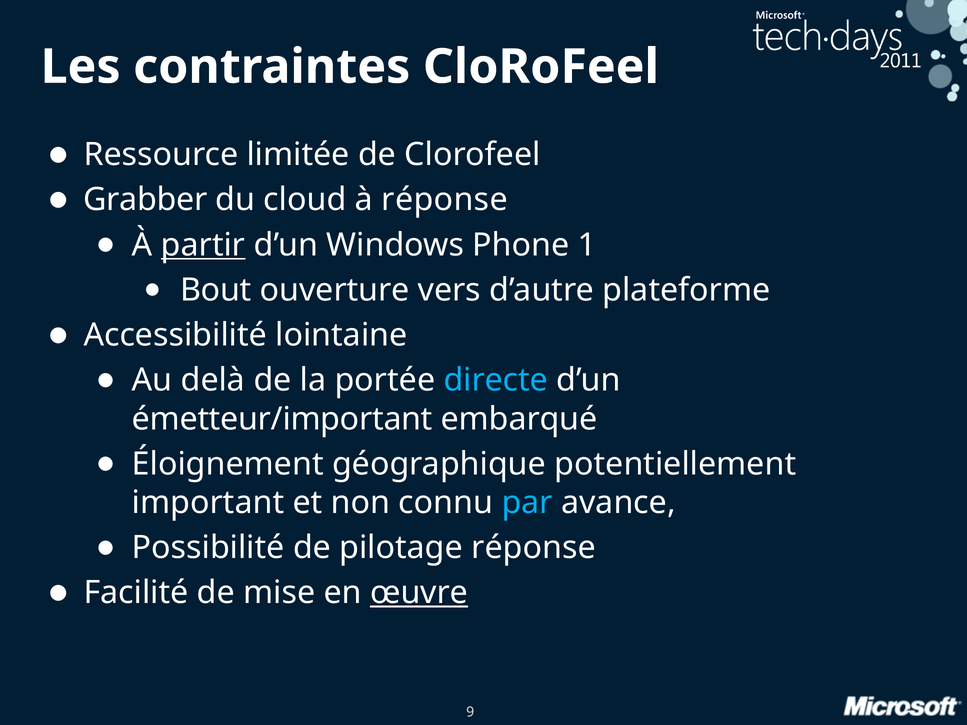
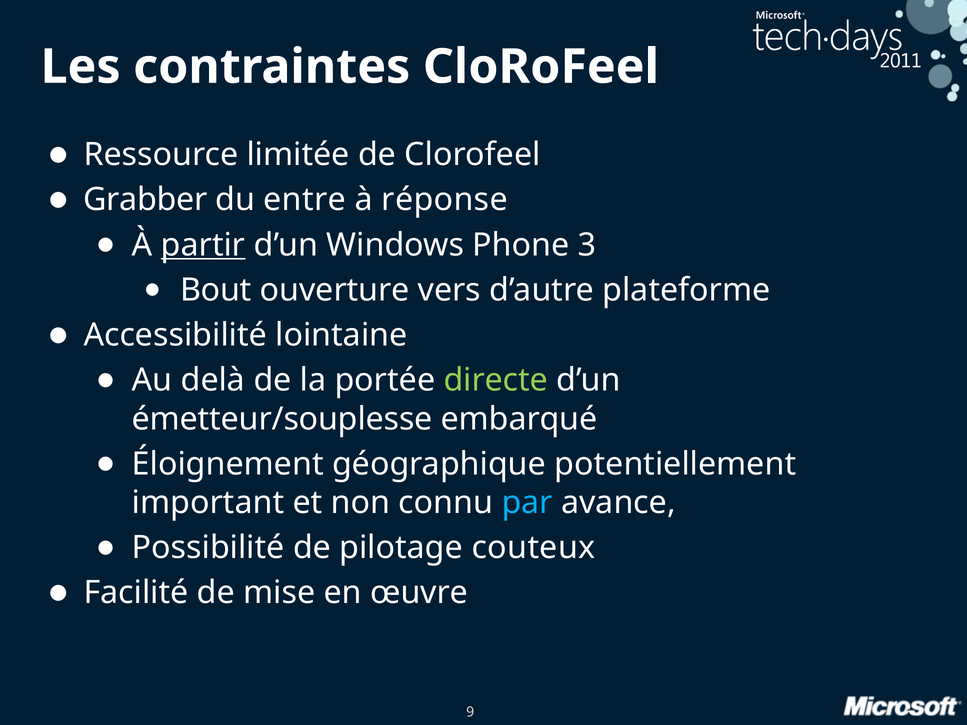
cloud: cloud -> entre (305, 200)
1: 1 -> 3 (587, 245)
directe colour: light blue -> light green (496, 380)
émetteur/important: émetteur/important -> émetteur/souplesse (282, 419)
pilotage réponse: réponse -> couteux (533, 548)
œuvre underline: present -> none (419, 593)
